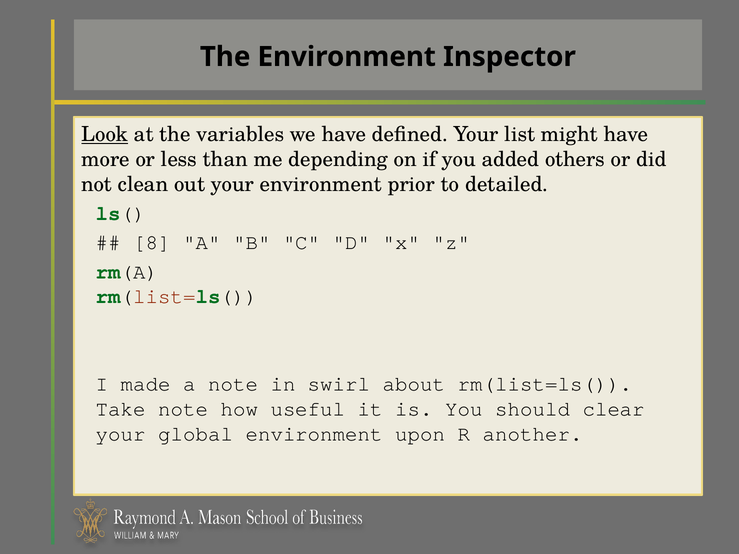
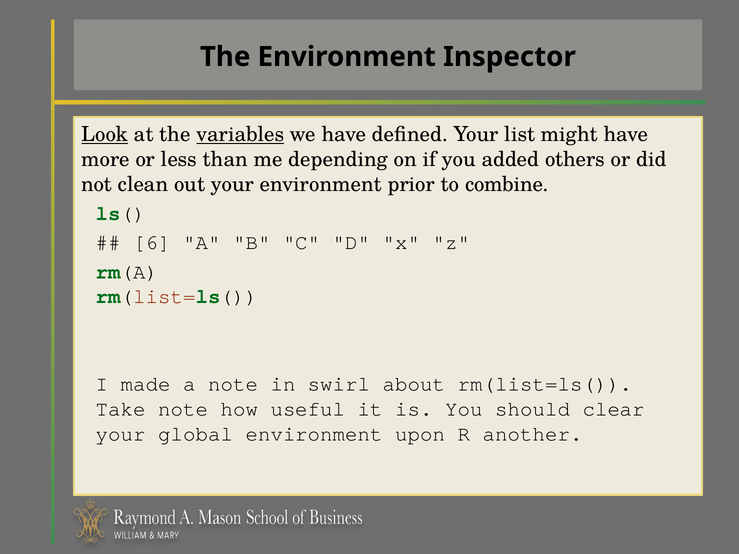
variables underline: none -> present (240, 135)
detailed: detailed -> combine (507, 185)
8: 8 -> 6 (152, 243)
